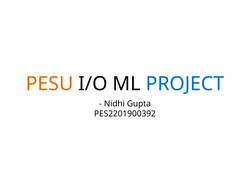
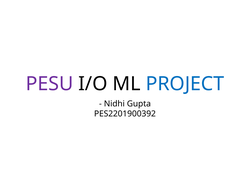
PESU colour: orange -> purple (49, 84)
